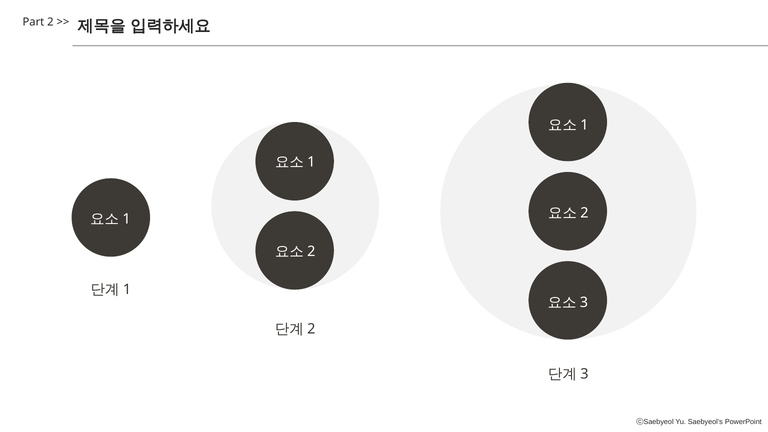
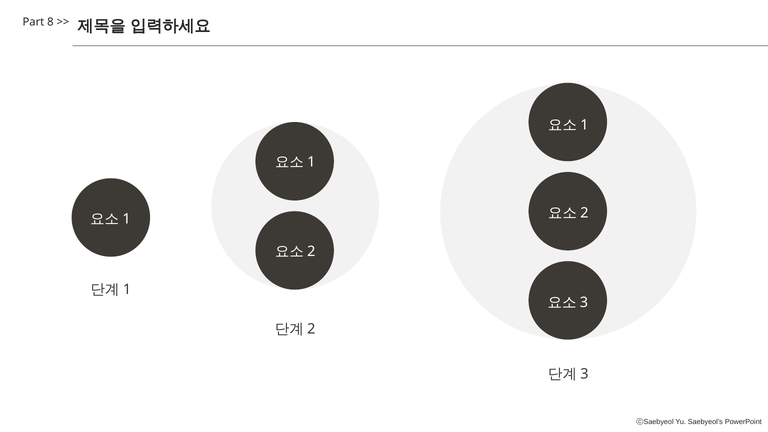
2: 2 -> 8 (50, 22)
